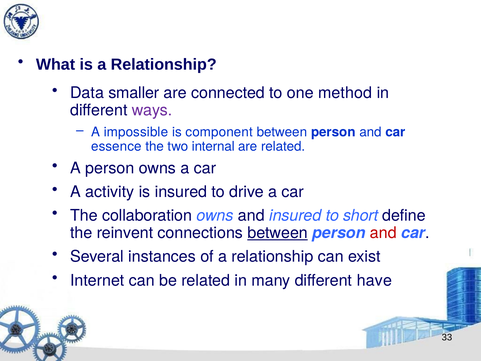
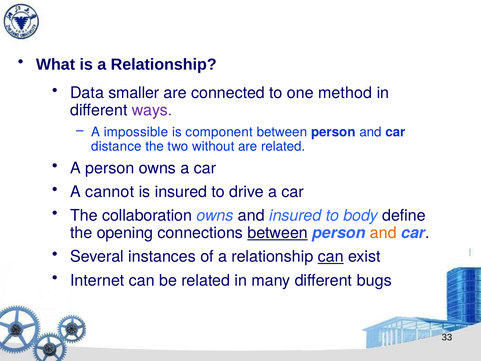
essence: essence -> distance (116, 146)
internal: internal -> without (213, 146)
activity: activity -> cannot (110, 192)
short: short -> body (361, 215)
reinvent: reinvent -> opening (125, 233)
and colour: red -> orange (383, 233)
can underline: none -> present (331, 256)
have: have -> bugs (374, 280)
